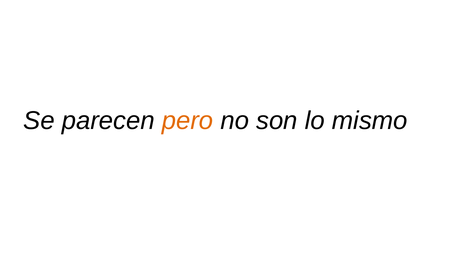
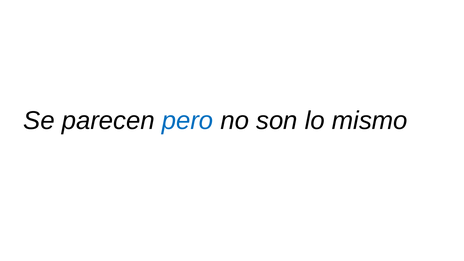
pero colour: orange -> blue (188, 121)
